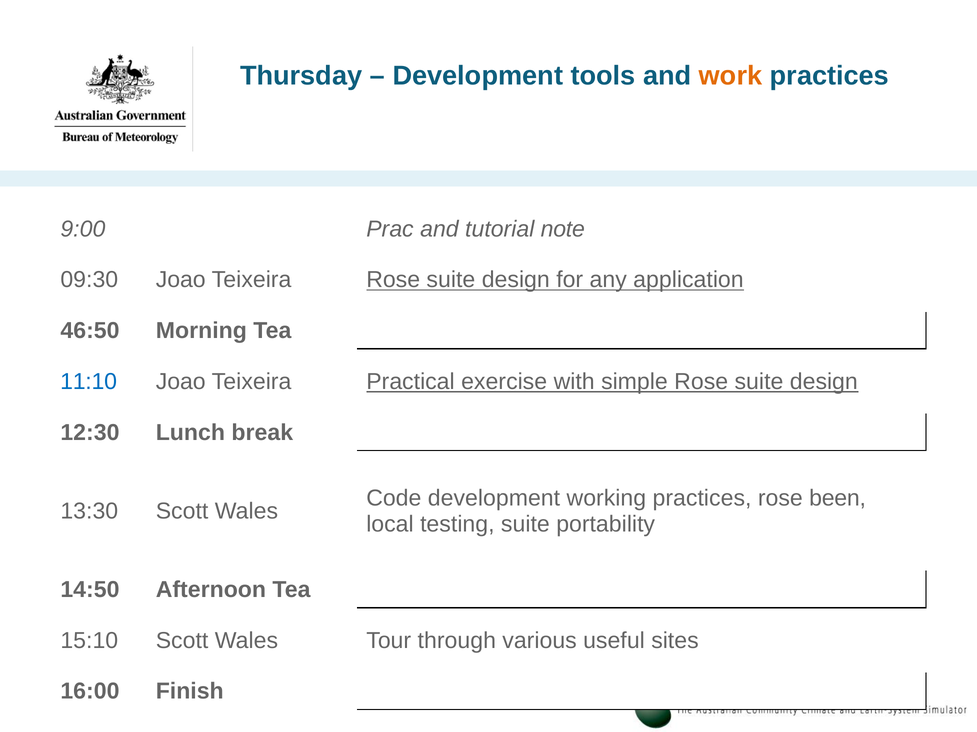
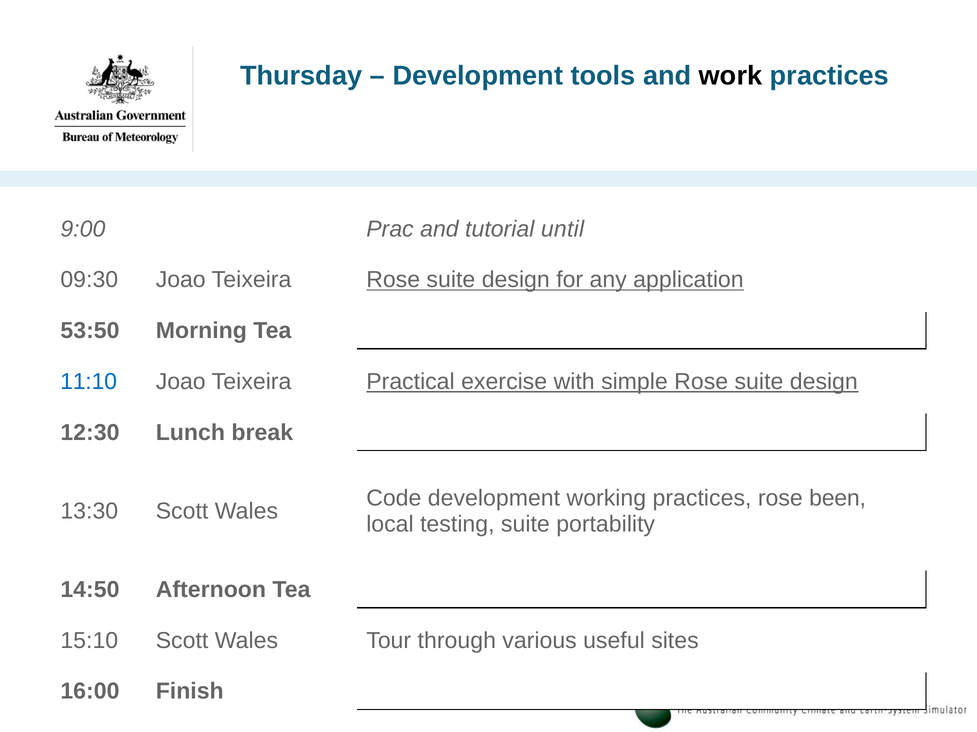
work colour: orange -> black (731, 76)
note: note -> until (563, 229)
46:50: 46:50 -> 53:50 (90, 331)
